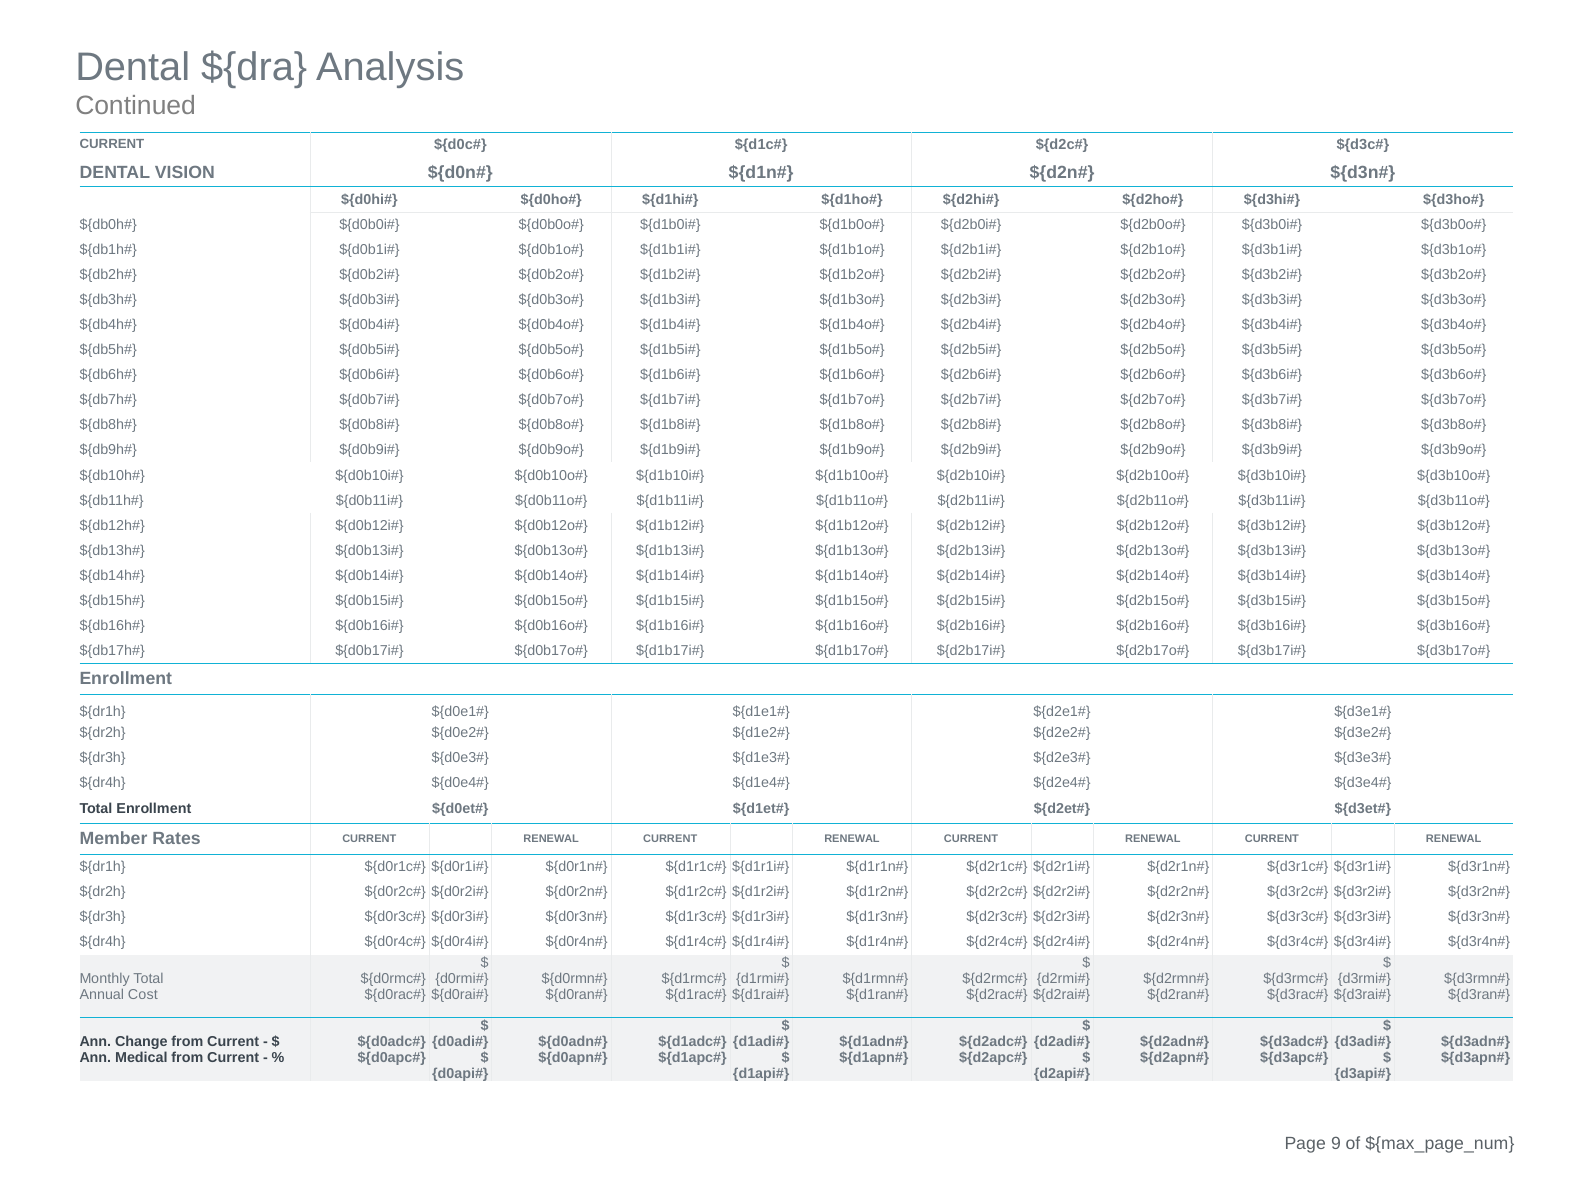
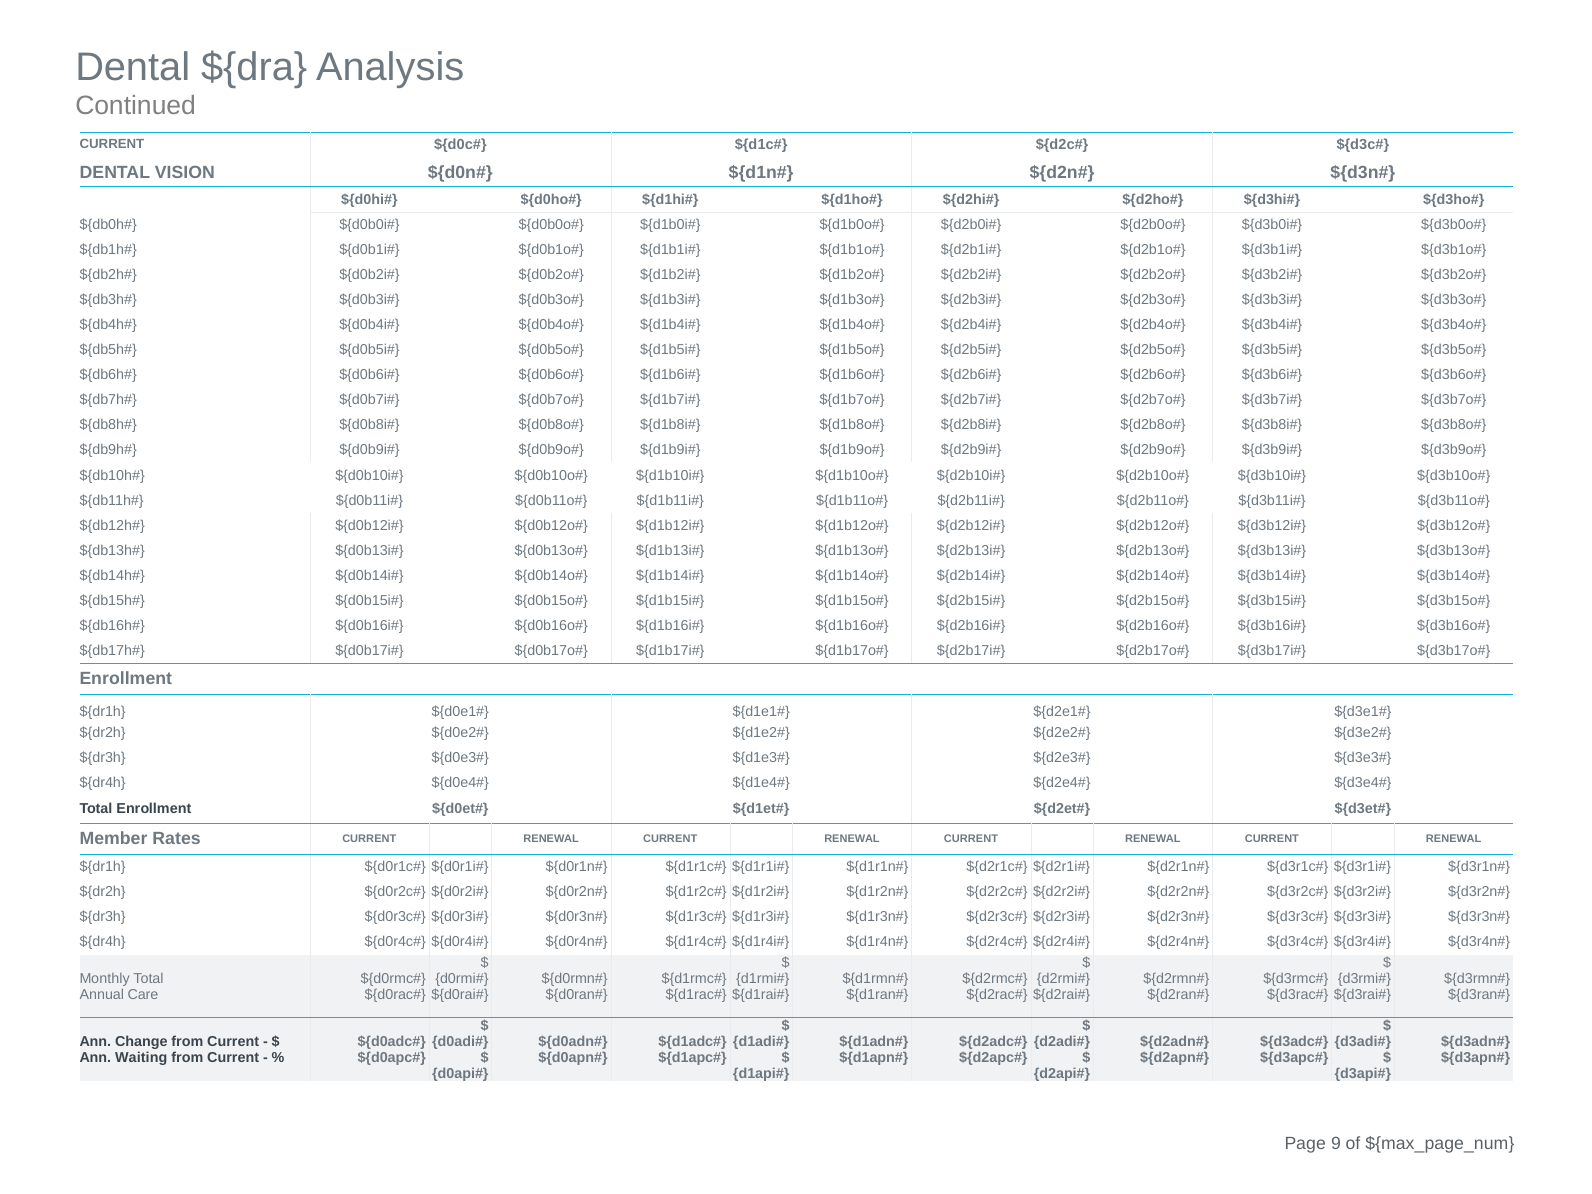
Cost: Cost -> Care (143, 995)
Medical: Medical -> Waiting (141, 1058)
